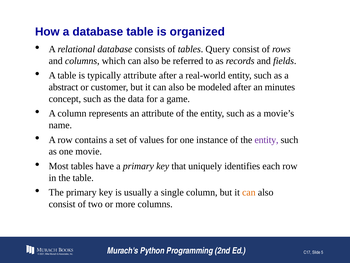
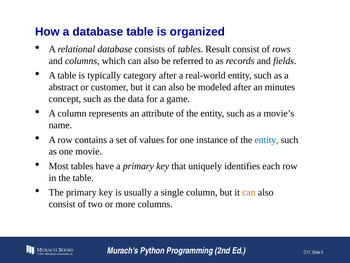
Query: Query -> Result (218, 49)
typically attribute: attribute -> category (140, 75)
entity colour: purple -> blue (266, 140)
